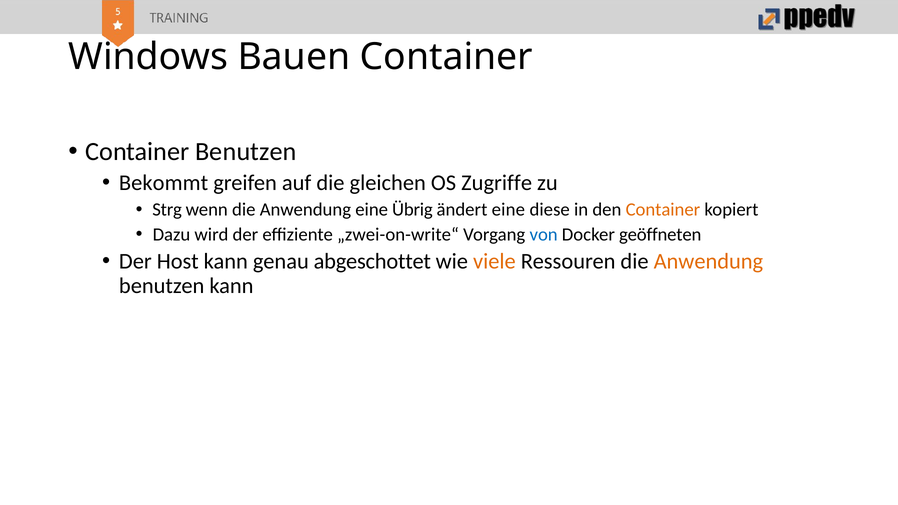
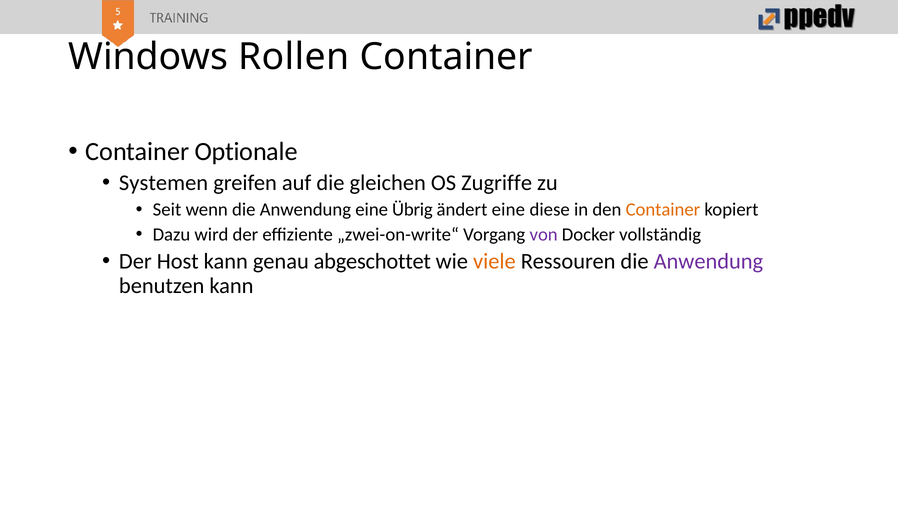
Bauen: Bauen -> Rollen (294, 57)
Container Benutzen: Benutzen -> Optionale (246, 152)
Bekommt: Bekommt -> Systemen (164, 183)
Strg: Strg -> Seit (167, 210)
von colour: blue -> purple (544, 235)
geöffneten: geöffneten -> vollständig (660, 235)
Anwendung colour: orange -> purple (708, 261)
